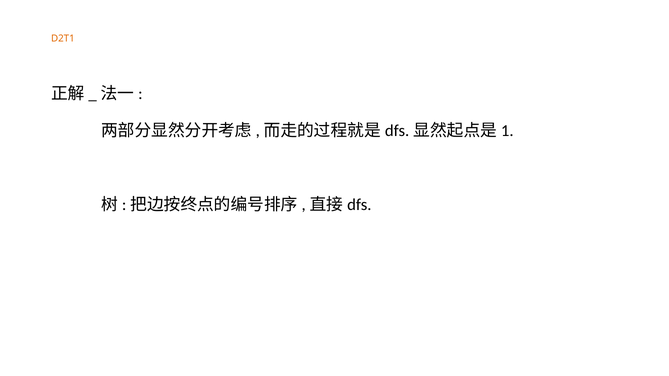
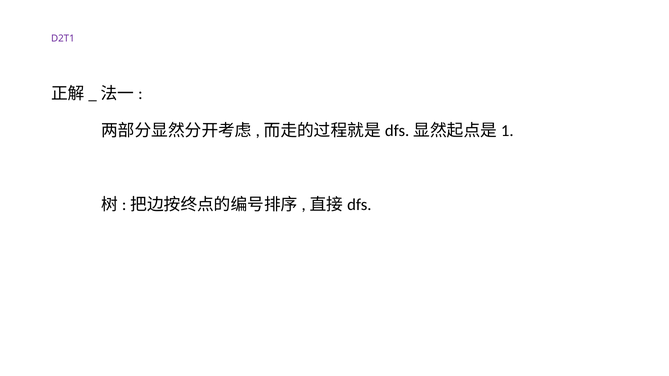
D2T1 colour: orange -> purple (63, 38)
